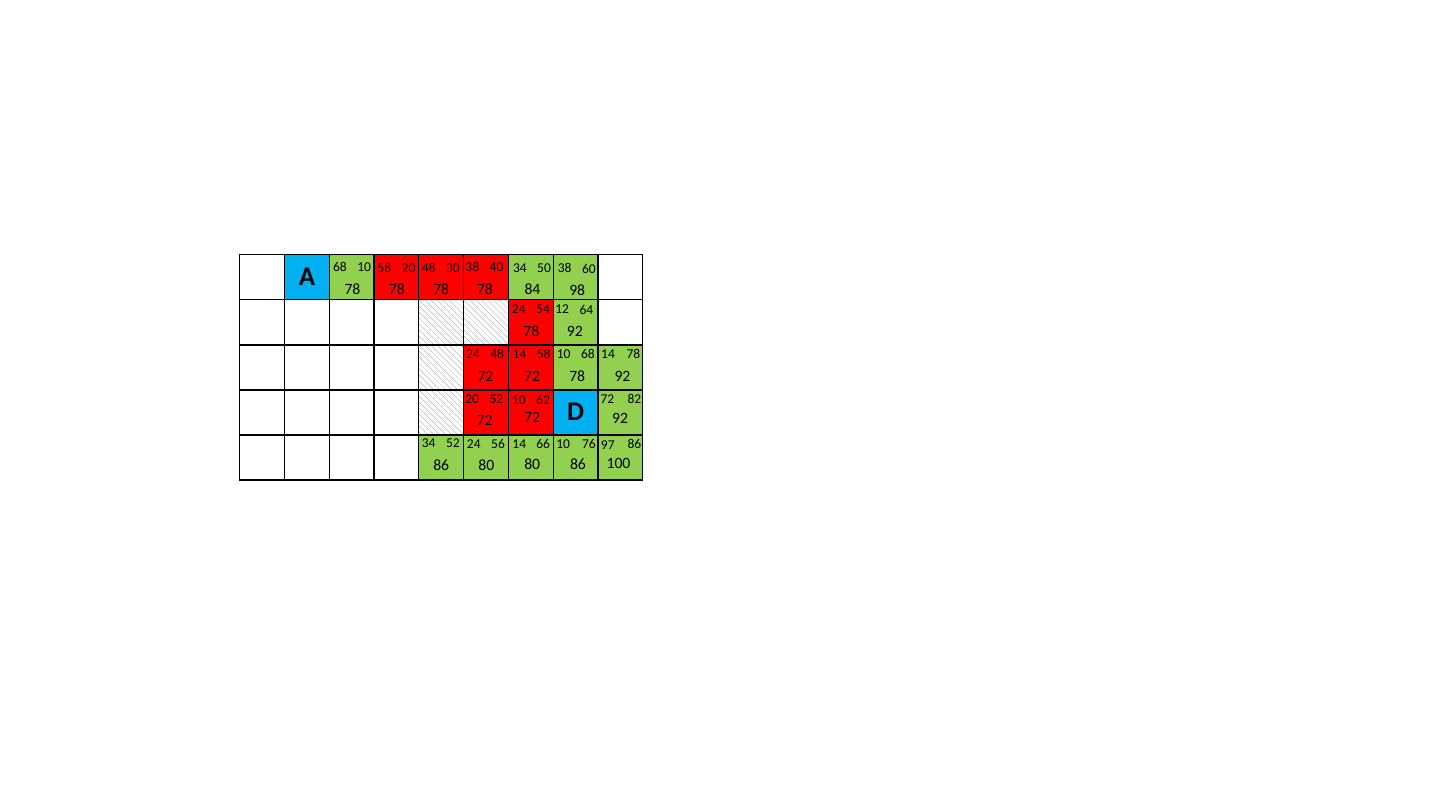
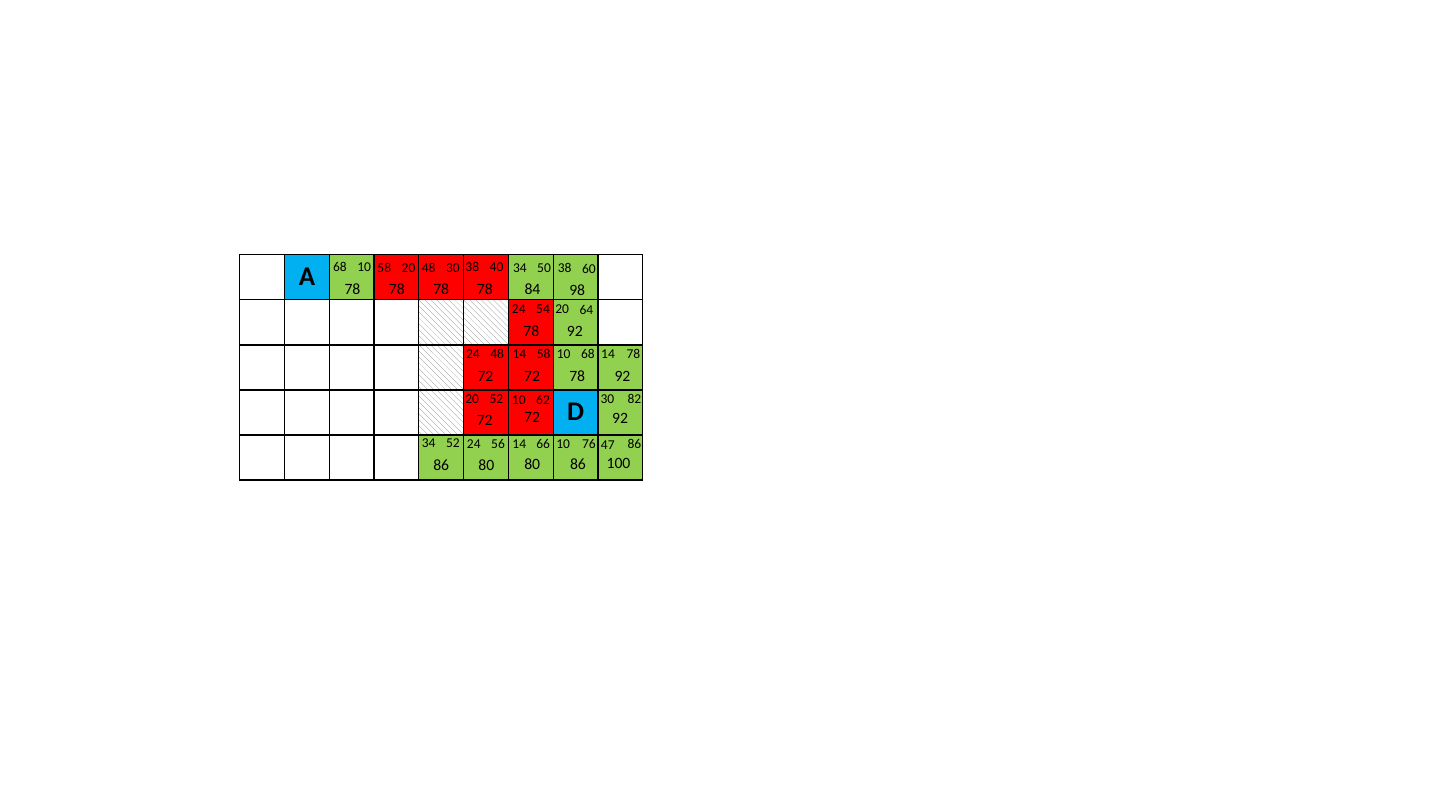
54 12: 12 -> 20 (562, 309)
10 72: 72 -> 30 (607, 399)
97: 97 -> 47 (608, 445)
